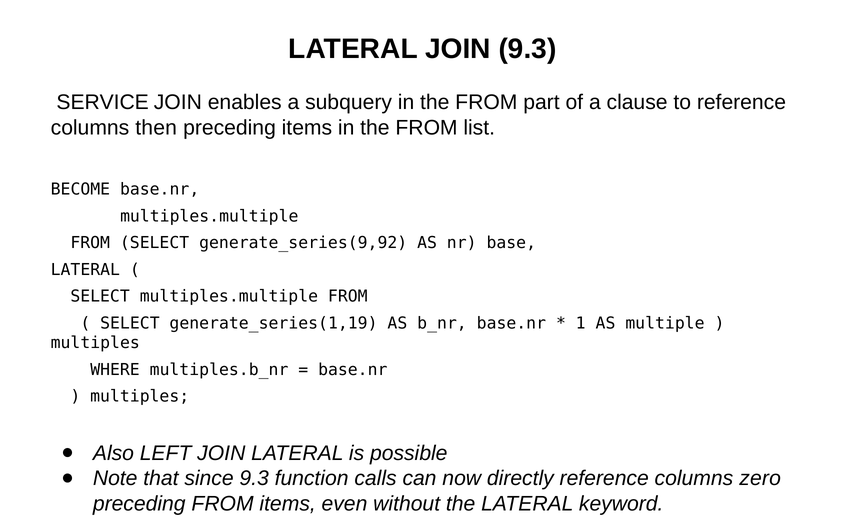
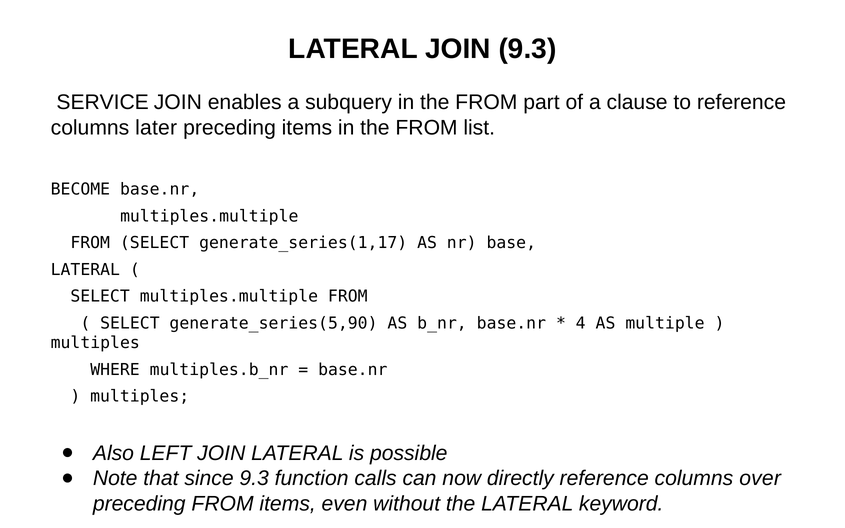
then: then -> later (156, 128)
generate_series(9,92: generate_series(9,92 -> generate_series(1,17 (303, 243)
generate_series(1,19: generate_series(1,19 -> generate_series(5,90 (274, 323)
1: 1 -> 4 (581, 323)
zero: zero -> over (760, 479)
